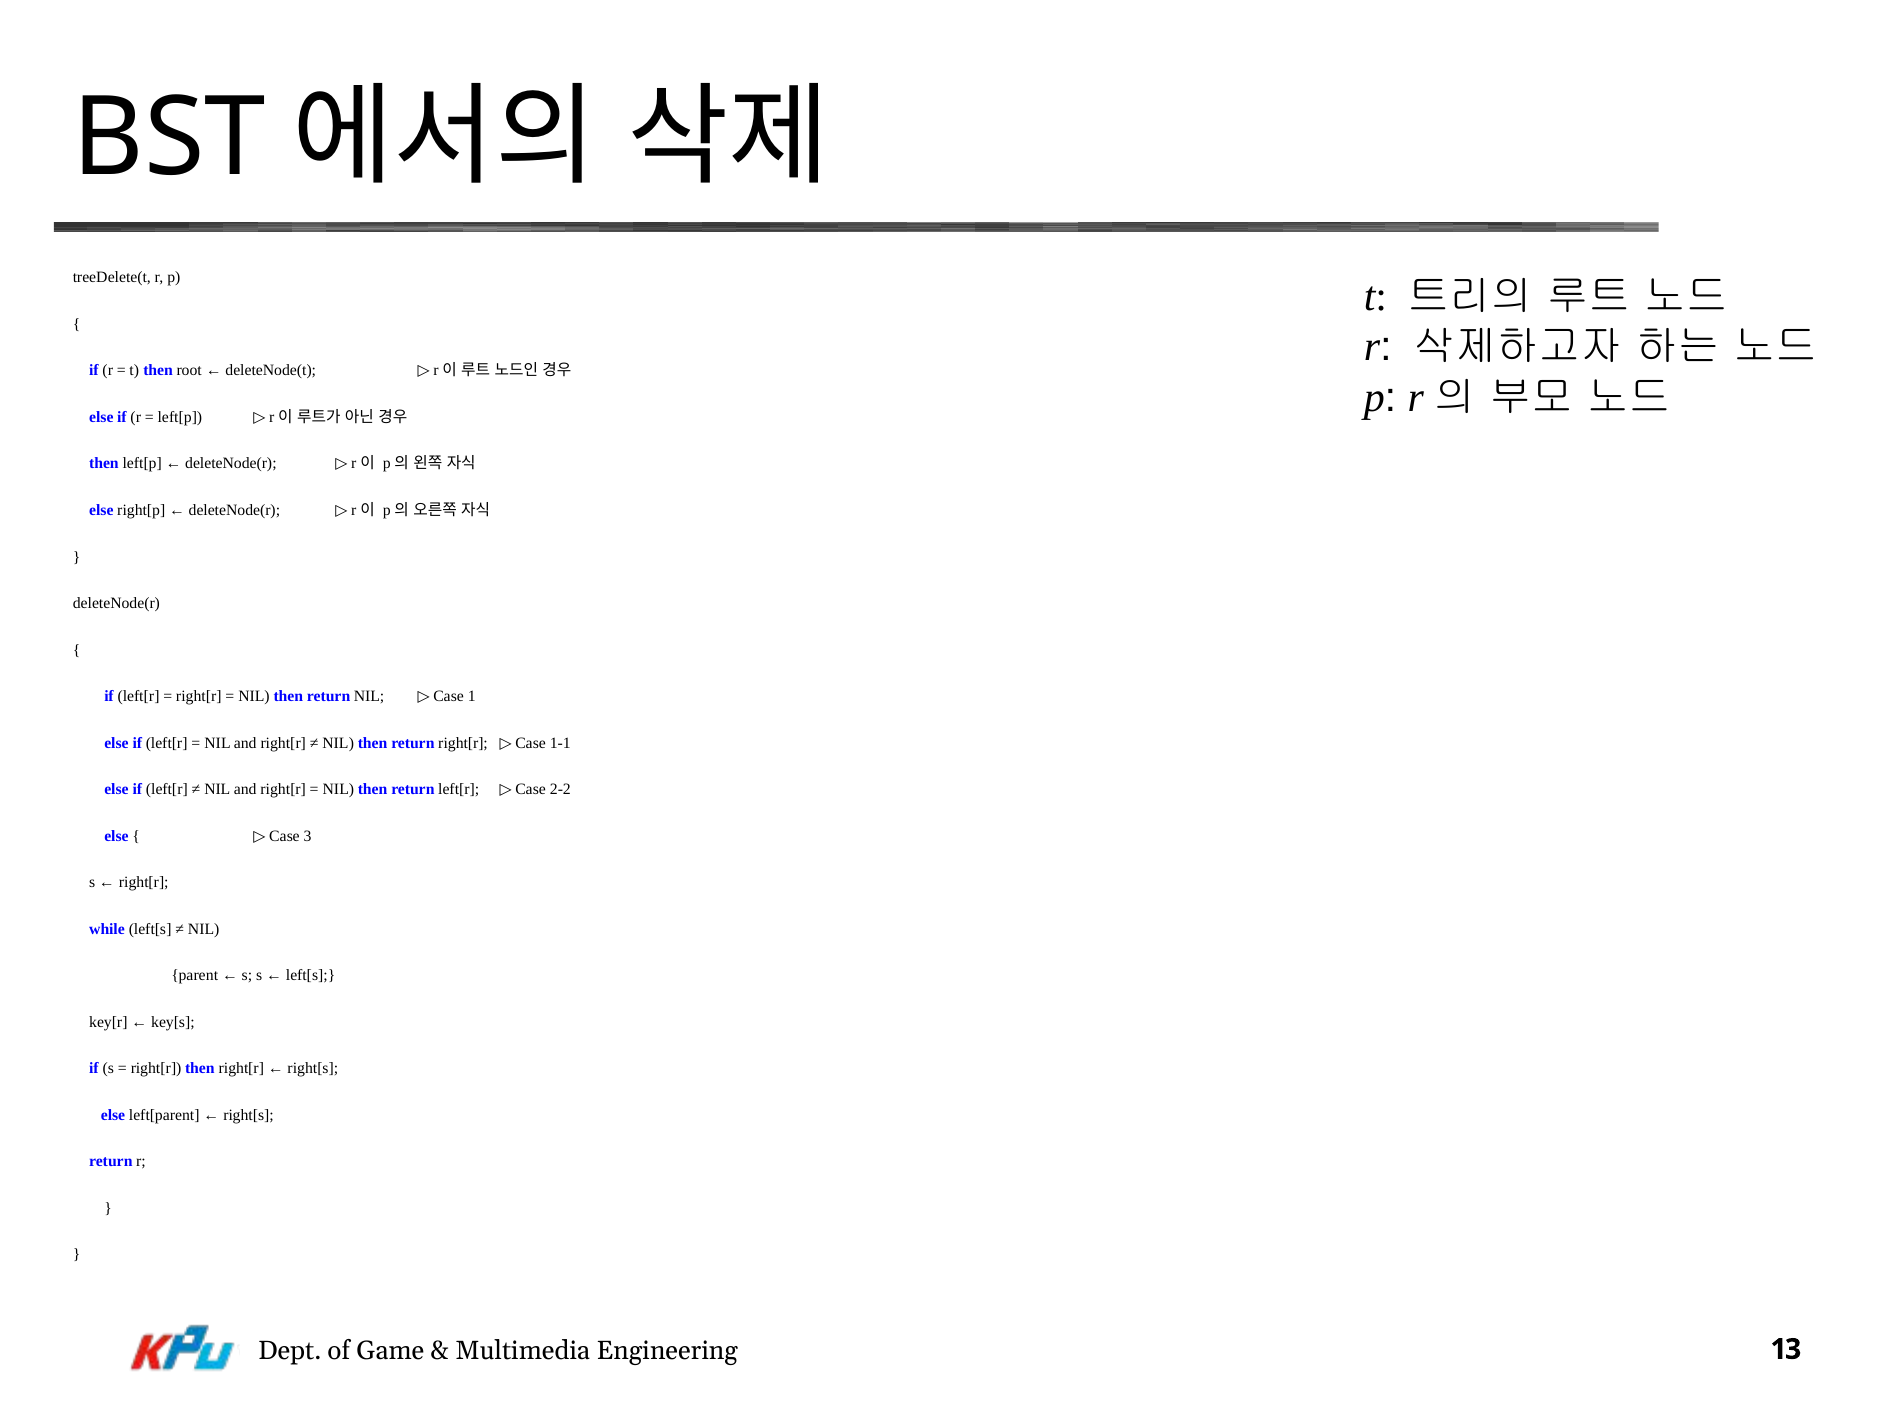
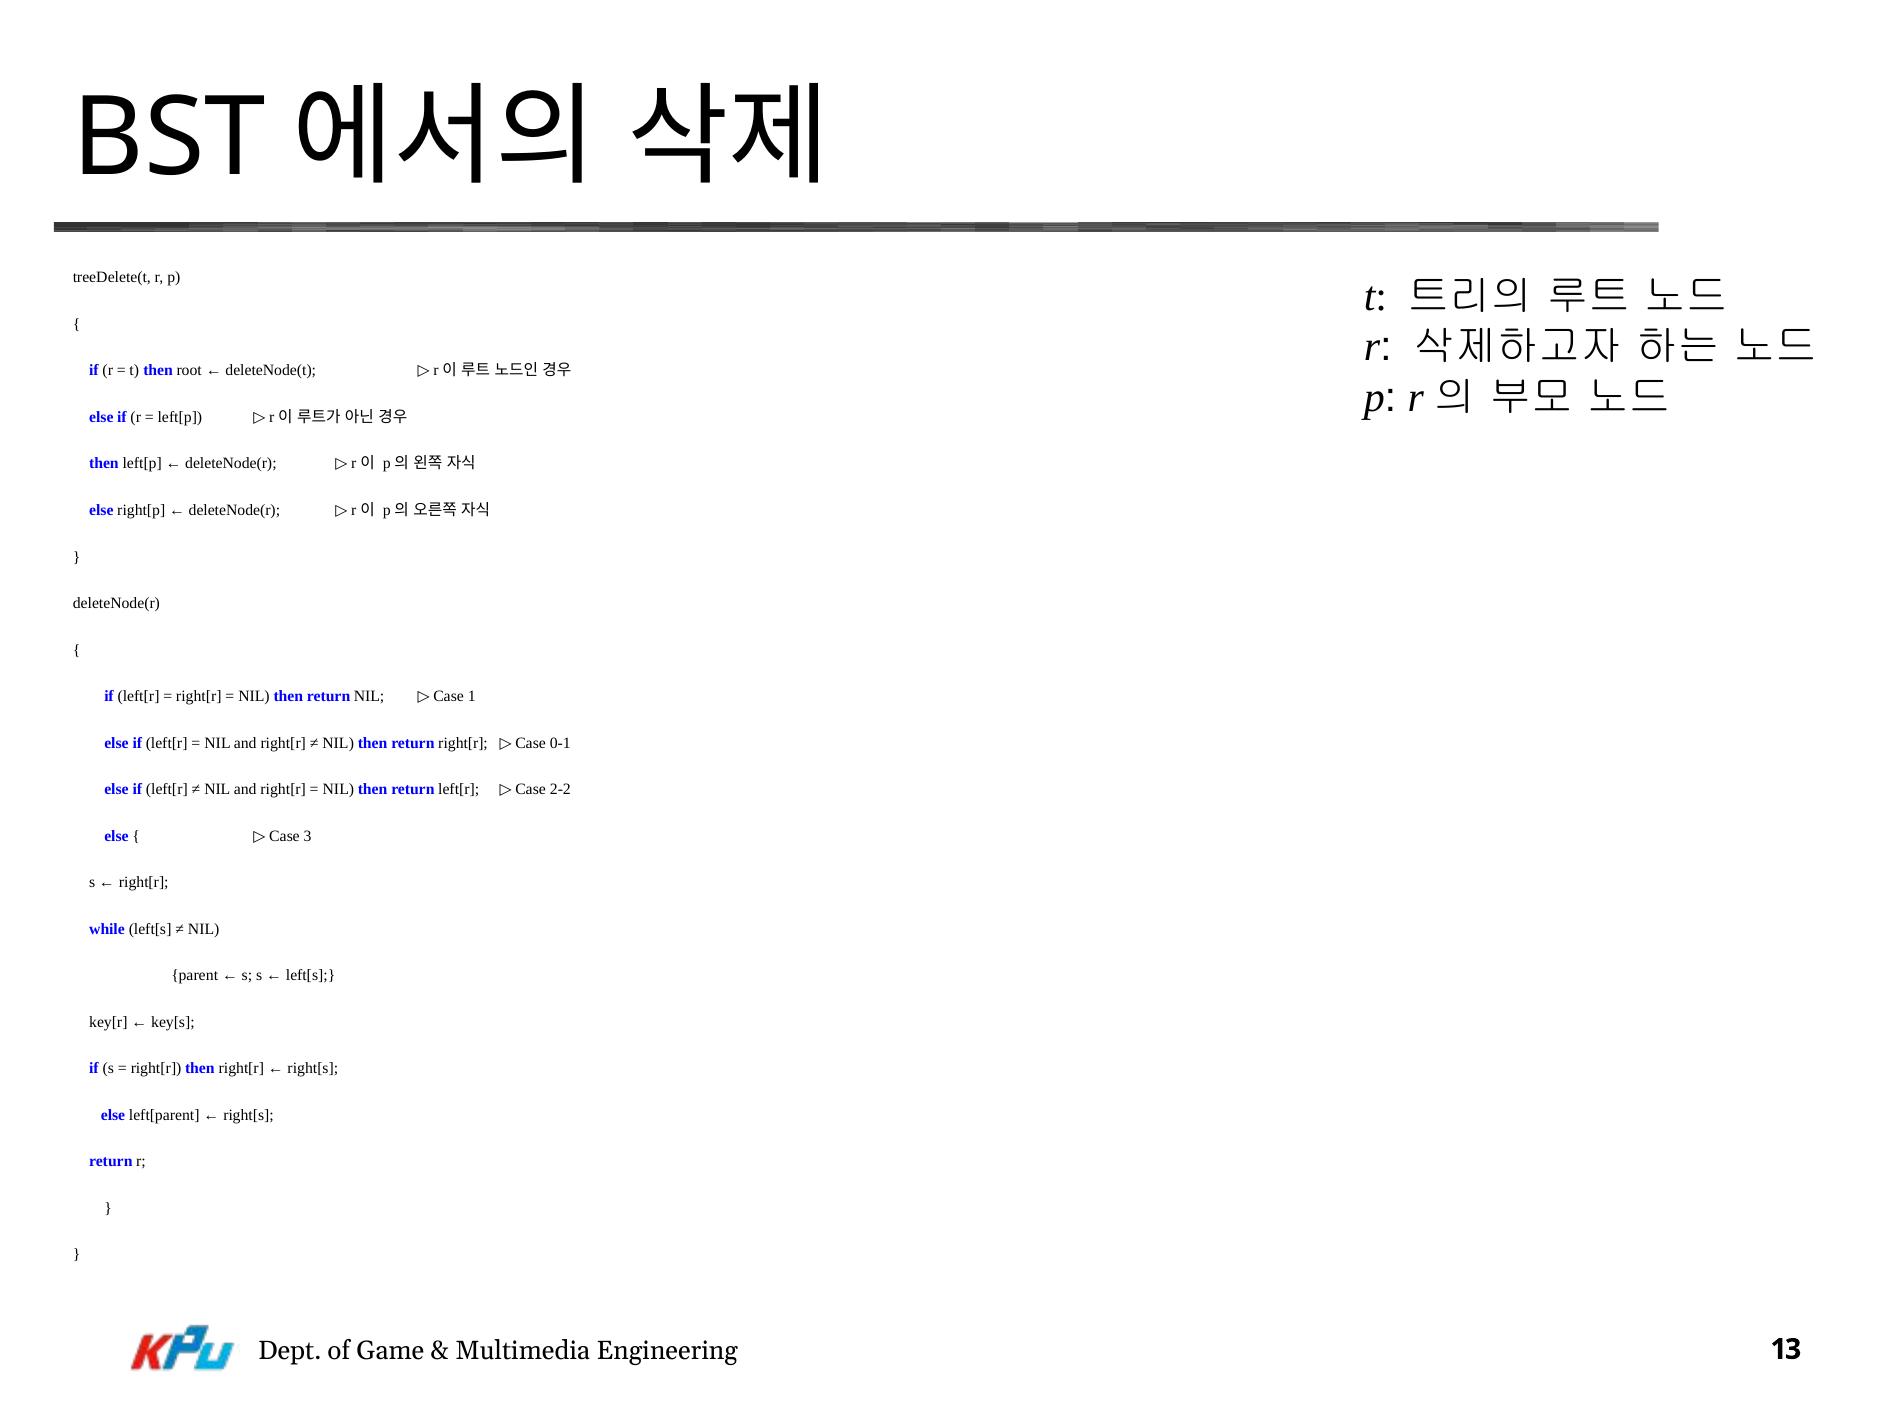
1-1: 1-1 -> 0-1 (560, 743)
